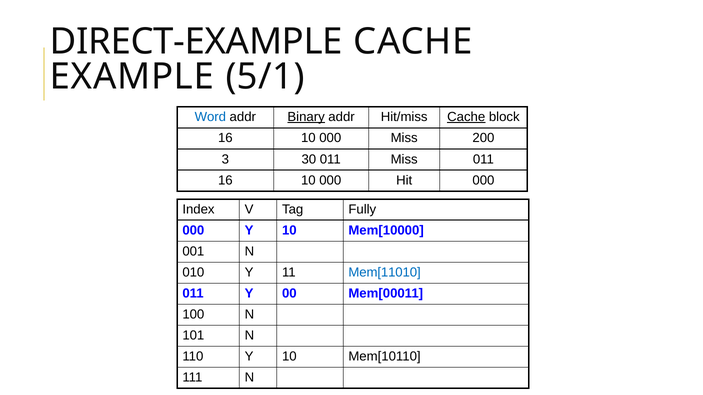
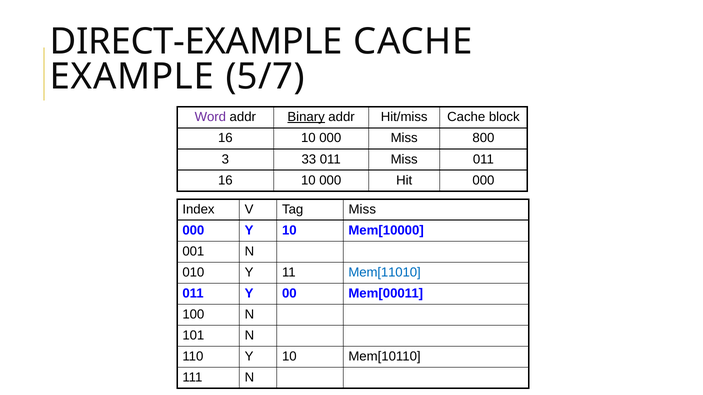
5/1: 5/1 -> 5/7 (265, 77)
Word colour: blue -> purple (210, 117)
Cache underline: present -> none (466, 117)
200: 200 -> 800 (483, 138)
30: 30 -> 33 (309, 159)
Tag Fully: Fully -> Miss (362, 210)
